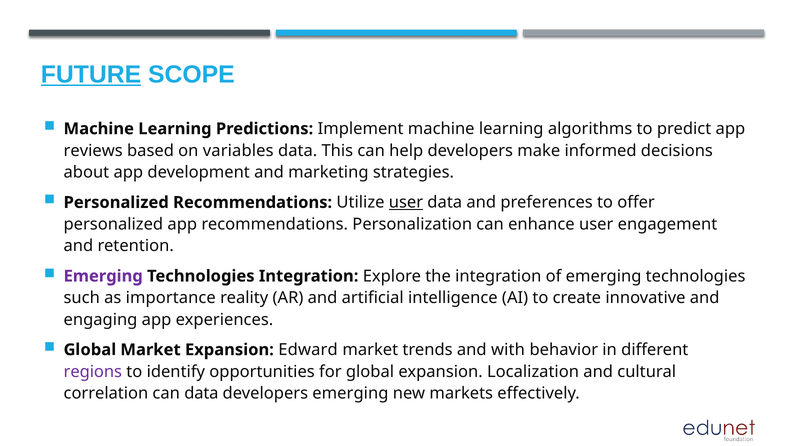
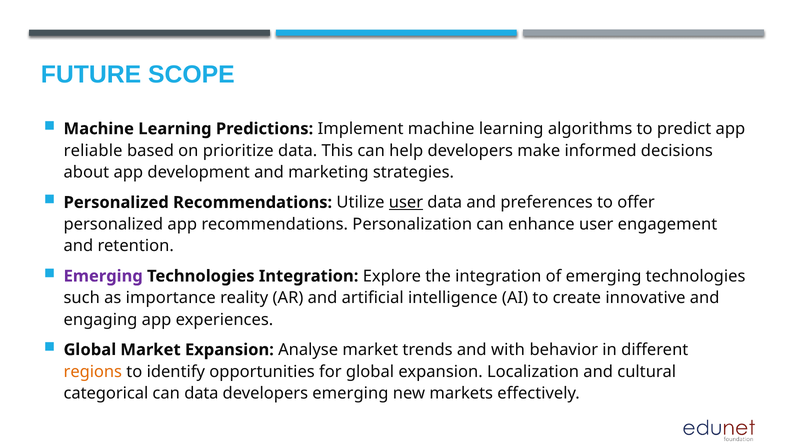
FUTURE underline: present -> none (91, 74)
reviews: reviews -> reliable (93, 151)
variables: variables -> prioritize (238, 151)
Edward: Edward -> Analyse (308, 350)
regions colour: purple -> orange (93, 372)
correlation: correlation -> categorical (106, 393)
